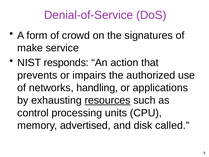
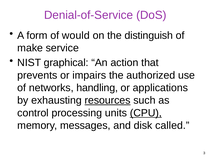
crowd: crowd -> would (76, 35)
signatures: signatures -> distinguish (149, 35)
responds: responds -> graphical (66, 63)
CPU underline: none -> present (146, 113)
advertised: advertised -> messages (85, 125)
